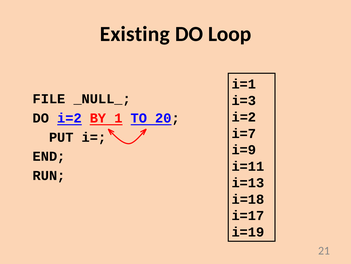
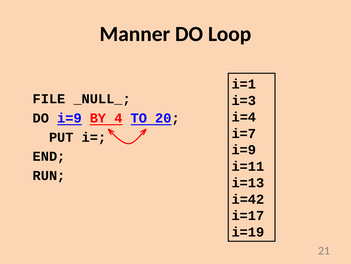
Existing: Existing -> Manner (135, 34)
i=2: i=2 -> i=4 (244, 117)
DO i=2: i=2 -> i=9 (69, 118)
1: 1 -> 4 (118, 118)
i=18: i=18 -> i=42 (248, 199)
